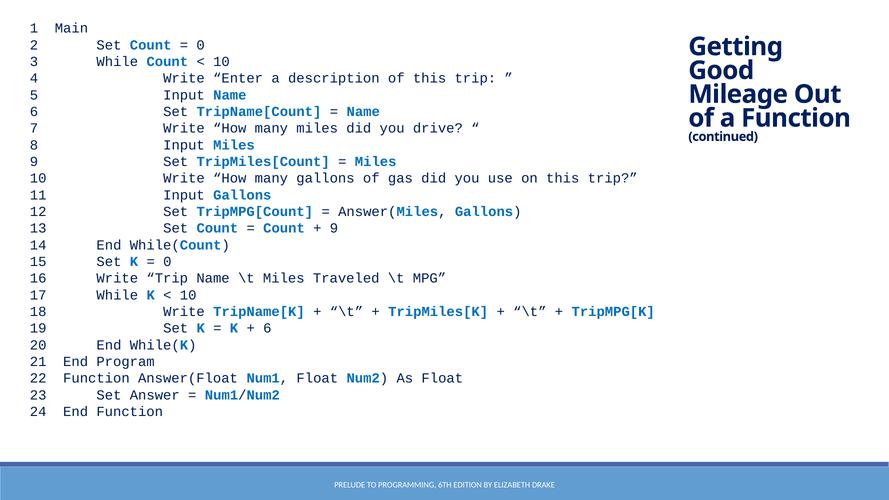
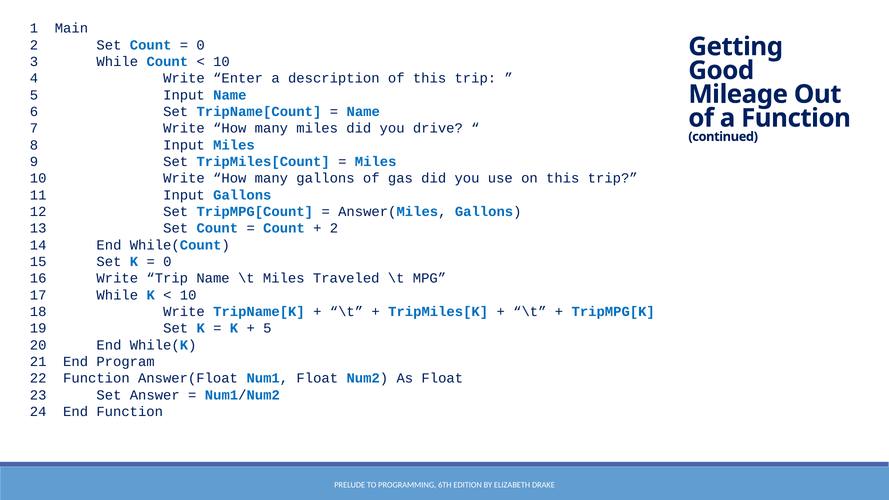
9: 9 -> 2 (334, 228)
6: 6 -> 5 (267, 328)
